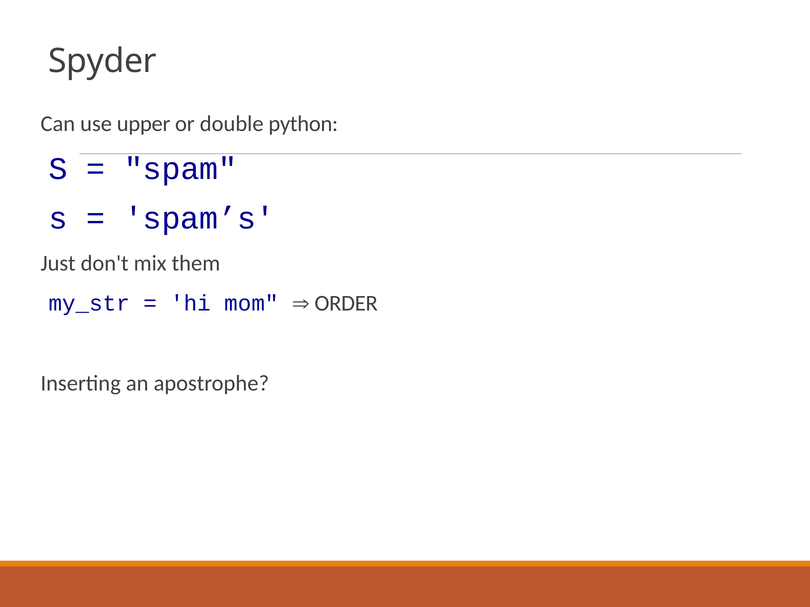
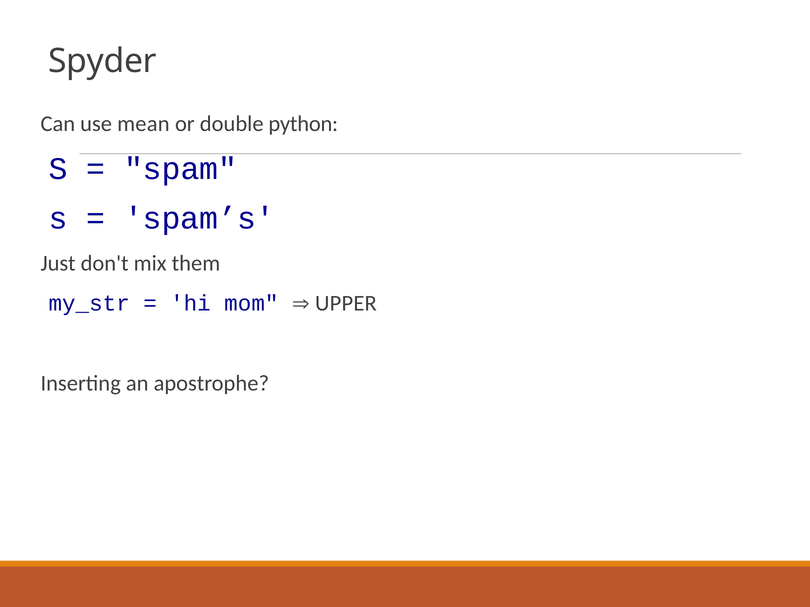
upper: upper -> mean (143, 124)
ORDER: ORDER -> UPPER (346, 304)
